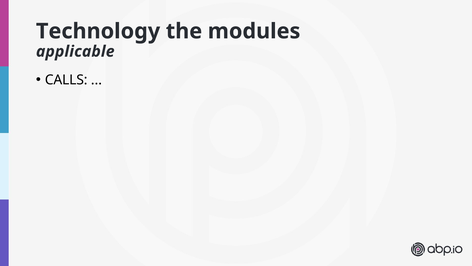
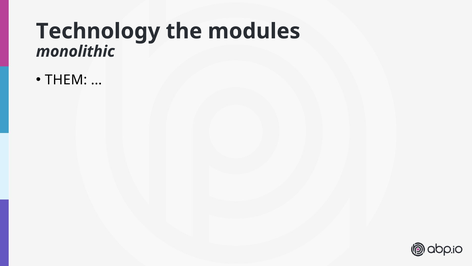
applicable: applicable -> monolithic (75, 51)
CALLS: CALLS -> THEM (66, 80)
